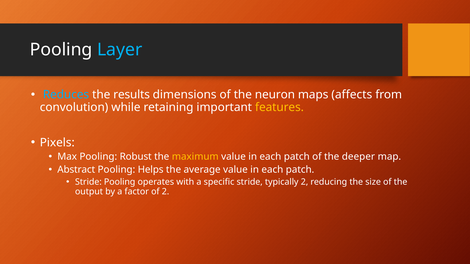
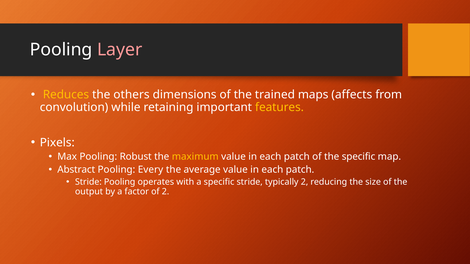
Layer colour: light blue -> pink (120, 50)
Reduces colour: light blue -> yellow (66, 95)
results: results -> others (131, 95)
neuron: neuron -> trained (275, 95)
the deeper: deeper -> specific (359, 157)
Helps: Helps -> Every (151, 170)
